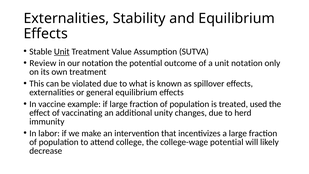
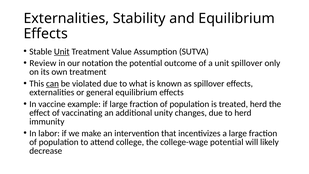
unit notation: notation -> spillover (247, 63)
can underline: none -> present (52, 84)
treated used: used -> herd (258, 104)
